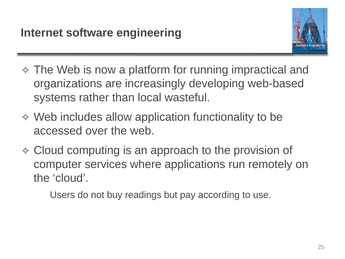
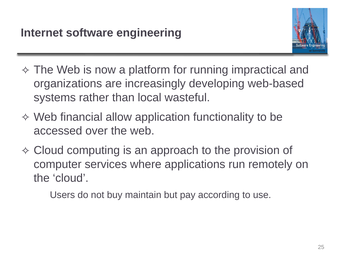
includes: includes -> financial (81, 117)
readings: readings -> maintain (143, 195)
